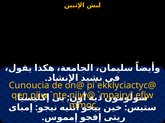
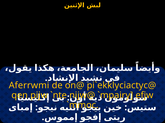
Cunoucia: Cunoucia -> Aferrwmi (29, 86)
